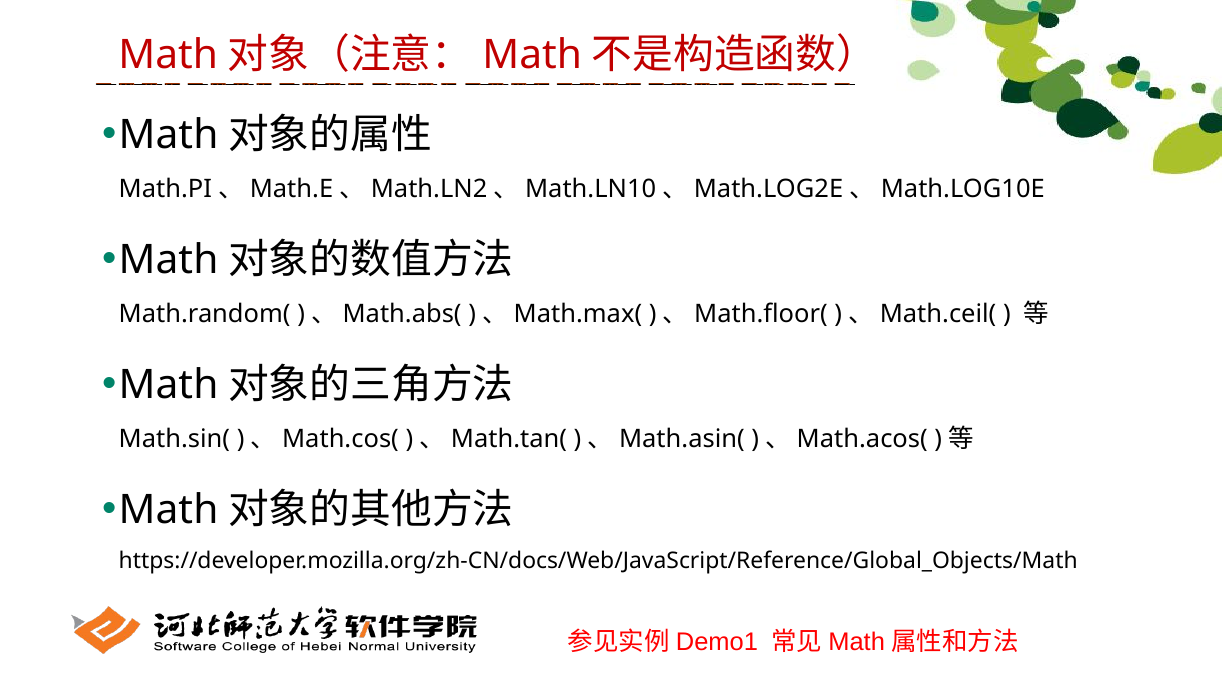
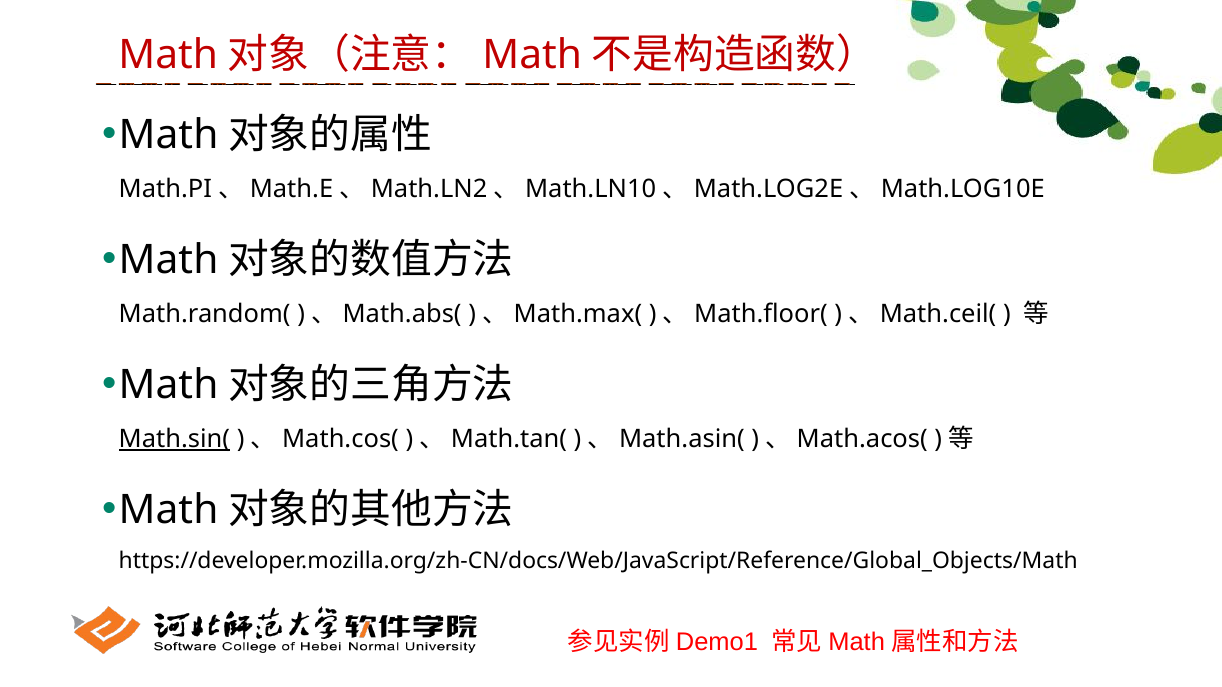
Math.sin( underline: none -> present (174, 439)
